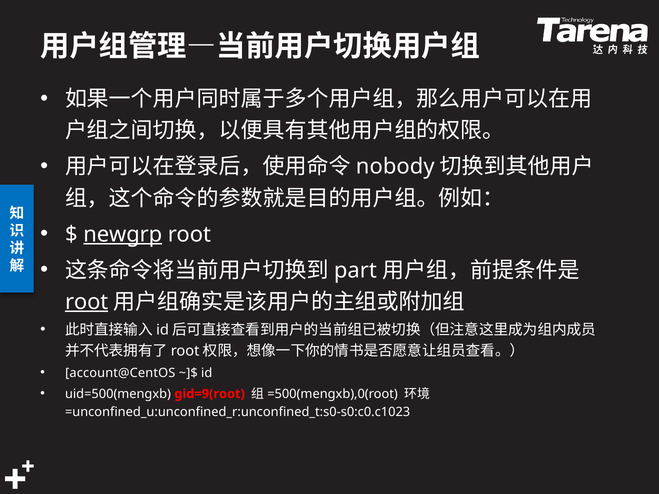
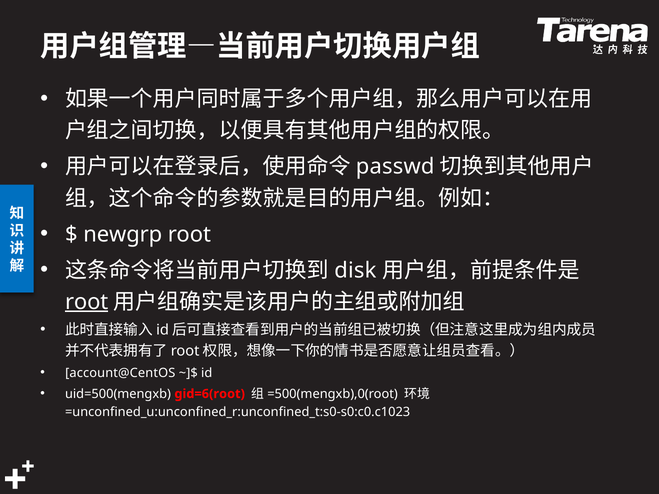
nobody: nobody -> passwd (395, 167)
newgrp underline: present -> none (123, 234)
part: part -> disk (355, 270)
gid=9(root: gid=9(root -> gid=6(root (210, 394)
